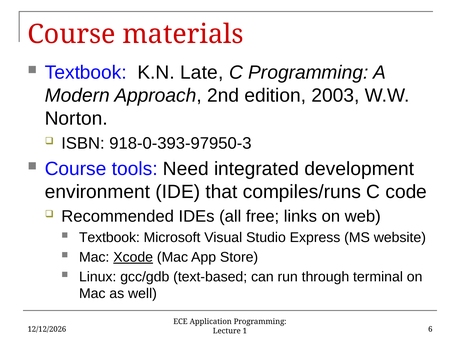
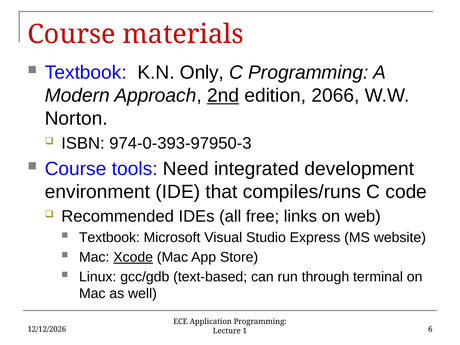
Late: Late -> Only (202, 73)
2nd underline: none -> present (223, 96)
2003: 2003 -> 2066 (335, 96)
918-0-393-97950-3: 918-0-393-97950-3 -> 974-0-393-97950-3 (180, 143)
